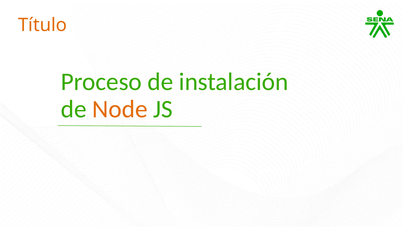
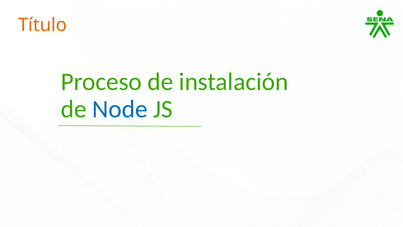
Node colour: orange -> blue (120, 109)
